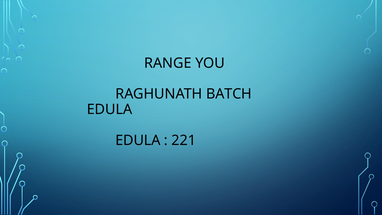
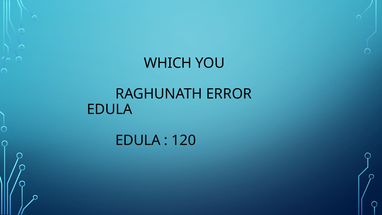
RANGE: RANGE -> WHICH (168, 63)
BATCH: BATCH -> ERROR (229, 94)
221: 221 -> 120 (184, 140)
